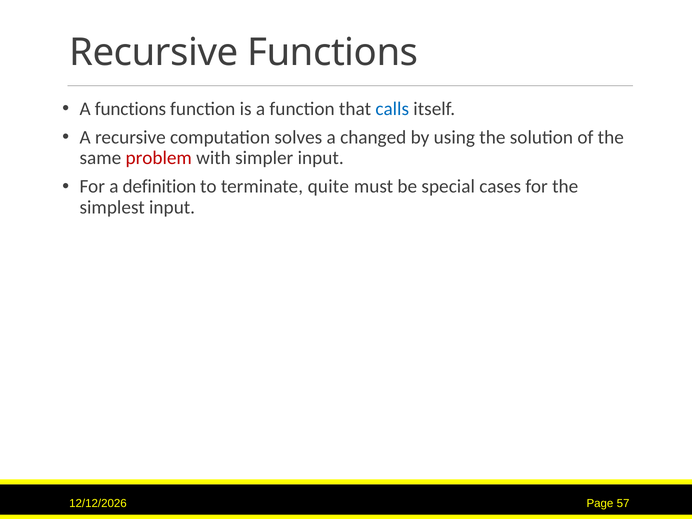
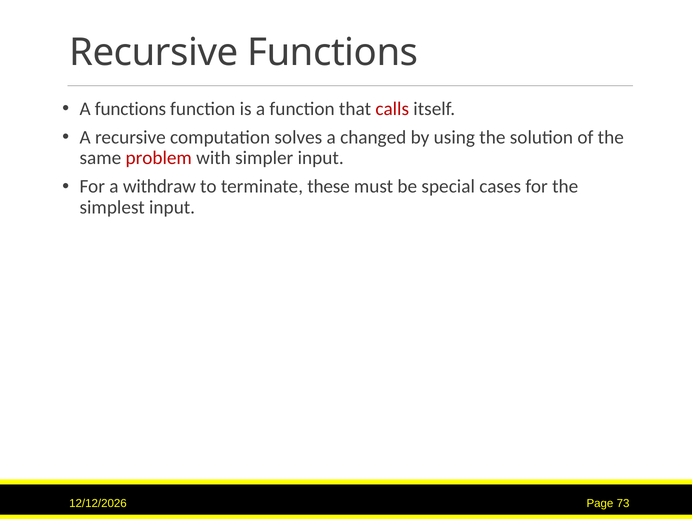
calls colour: blue -> red (392, 109)
definition: definition -> withdraw (159, 187)
quite: quite -> these (329, 187)
57: 57 -> 73 (623, 503)
